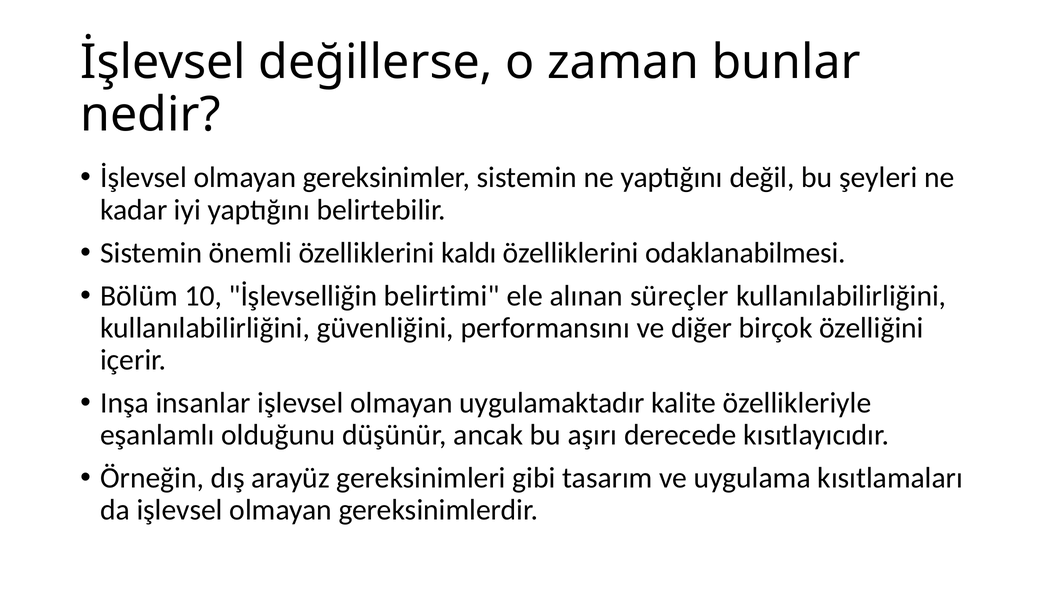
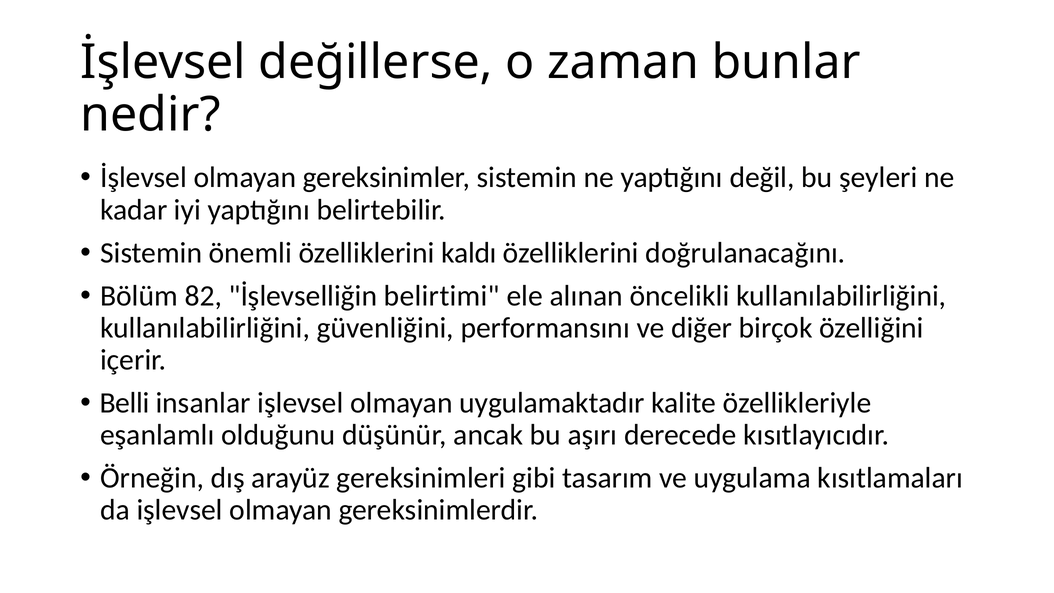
odaklanabilmesi: odaklanabilmesi -> doğrulanacağını (745, 253)
10: 10 -> 82 (203, 296)
süreçler: süreçler -> öncelikli (679, 296)
Inşa: Inşa -> Belli (125, 403)
